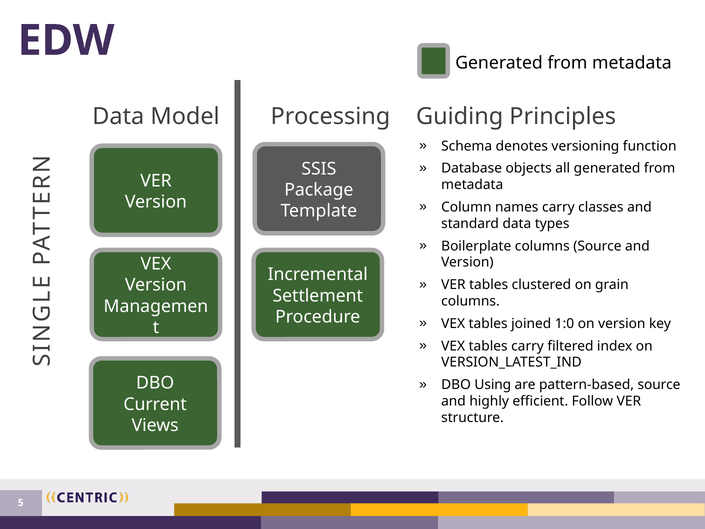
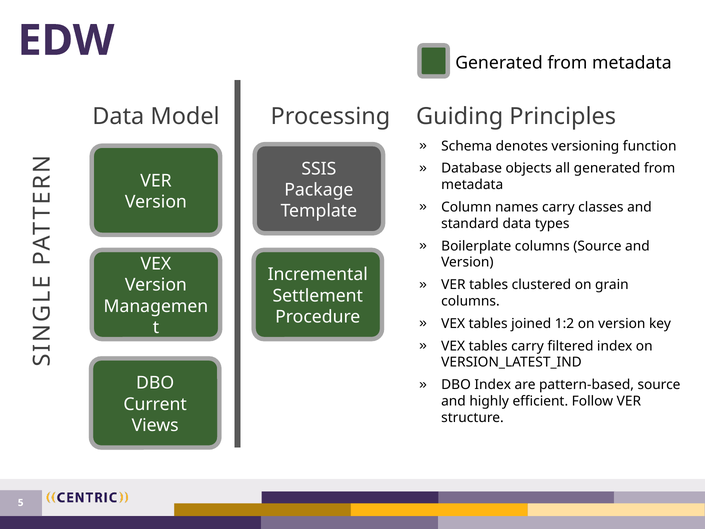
1:0: 1:0 -> 1:2 (565, 323)
DBO Using: Using -> Index (493, 385)
